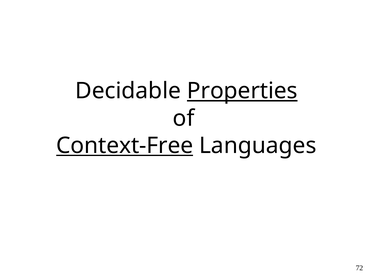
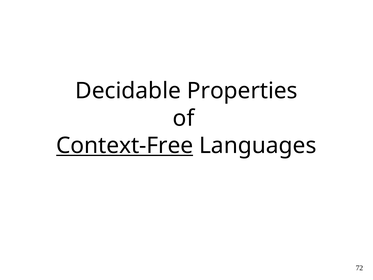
Properties underline: present -> none (242, 91)
